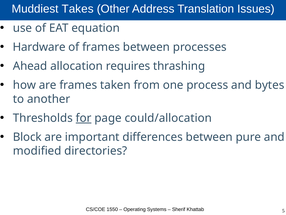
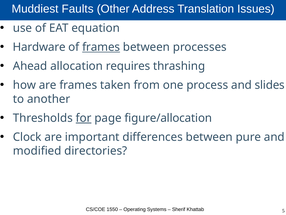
Takes: Takes -> Faults (78, 9)
frames underline: none -> present (101, 47)
bytes: bytes -> slides (270, 85)
could/allocation: could/allocation -> figure/allocation (168, 118)
Block: Block -> Clock (27, 137)
